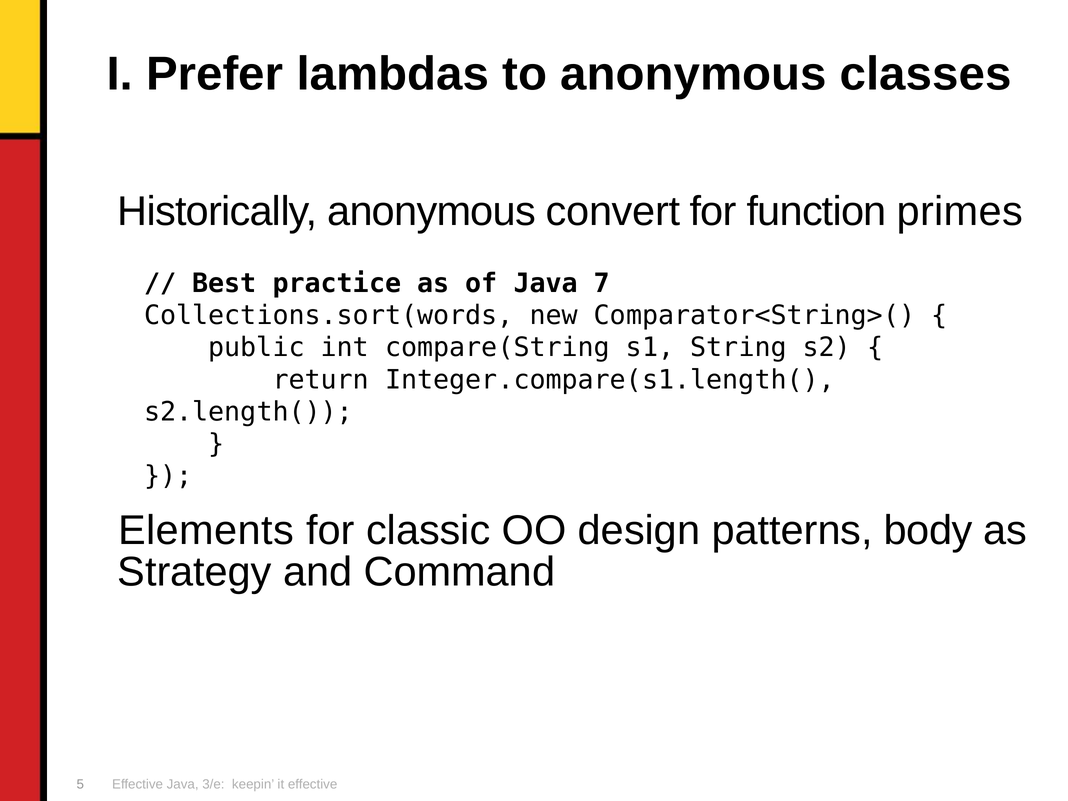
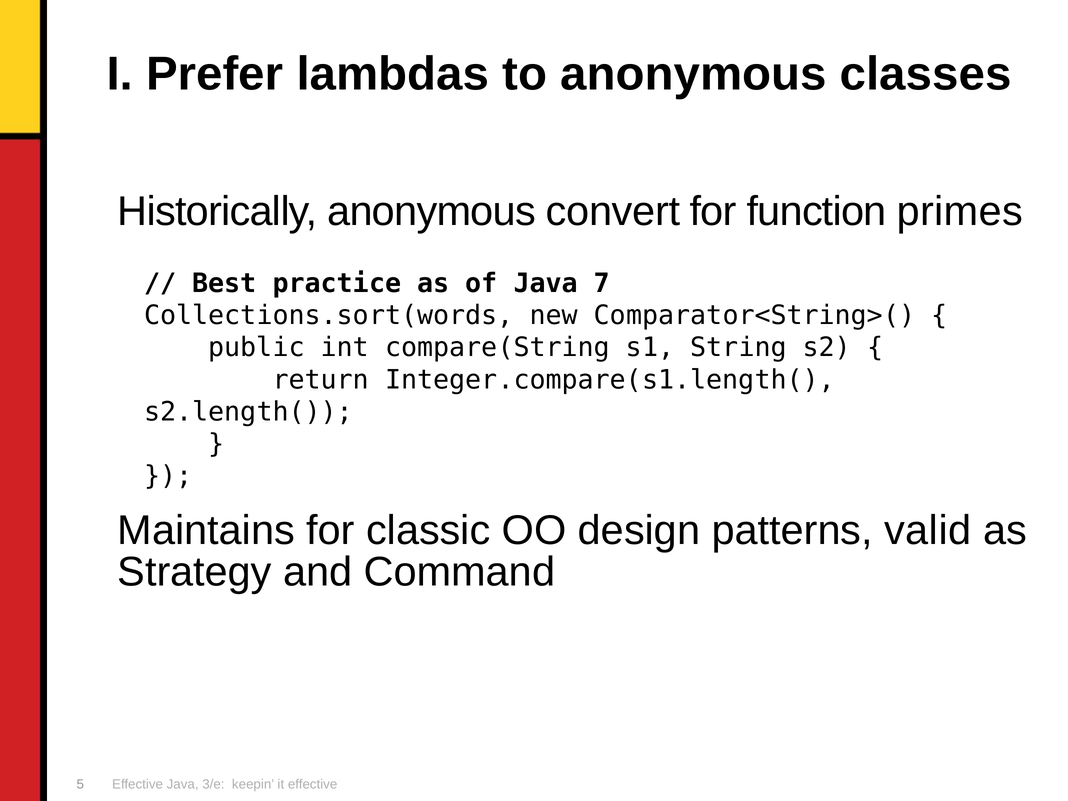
Elements: Elements -> Maintains (206, 531)
body: body -> valid (928, 531)
